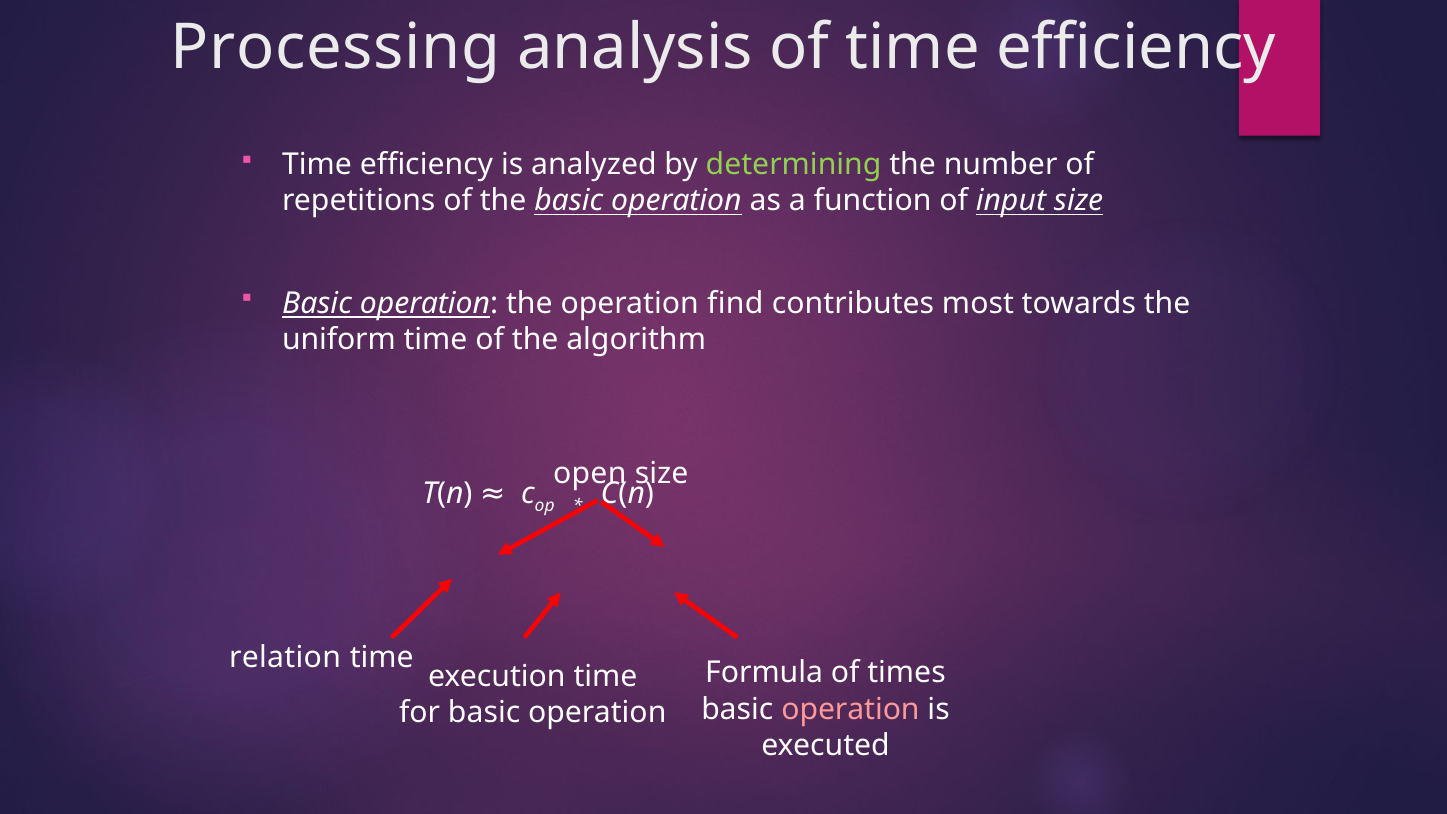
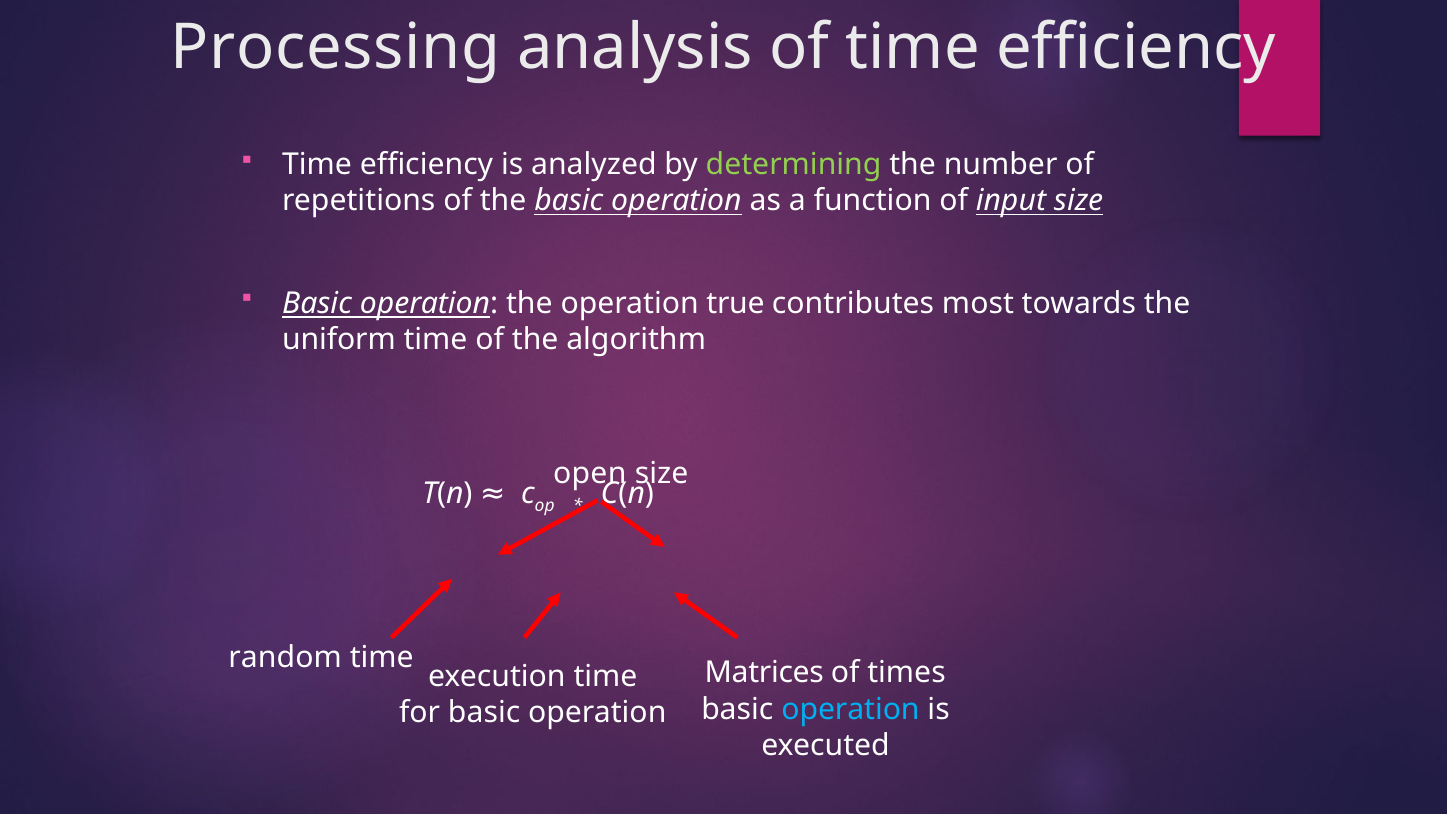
find: find -> true (736, 303)
relation: relation -> random (285, 658)
Formula: Formula -> Matrices (764, 673)
operation colour: pink -> light blue (850, 709)
